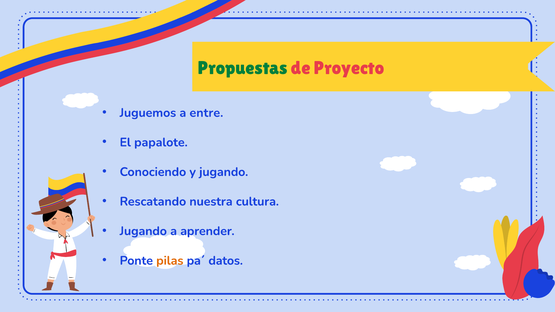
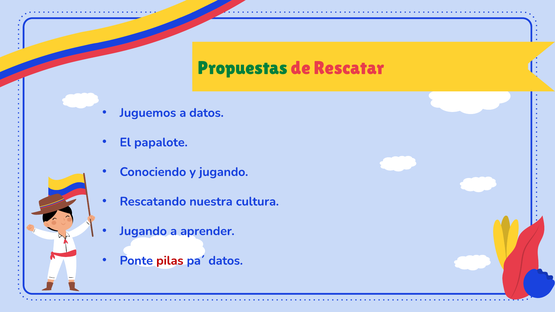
Proyecto: Proyecto -> Rescatar (349, 68)
a entre: entre -> datos (206, 113)
pilas colour: orange -> red (170, 261)
